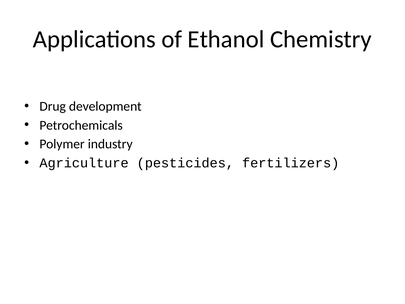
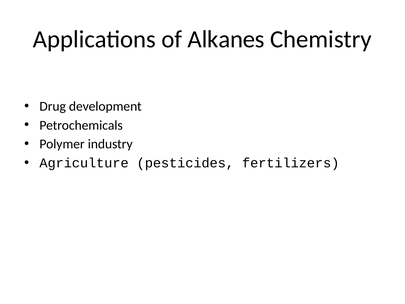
Ethanol: Ethanol -> Alkanes (226, 39)
